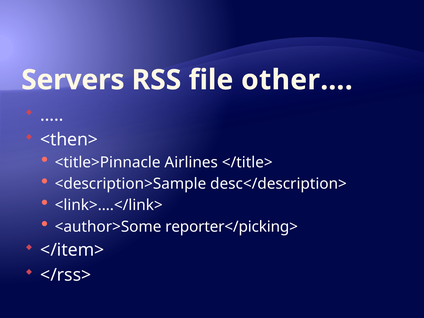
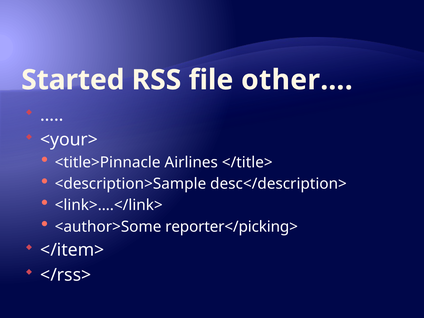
Servers: Servers -> Started (73, 80)
<then>: <then> -> <your> (69, 140)
